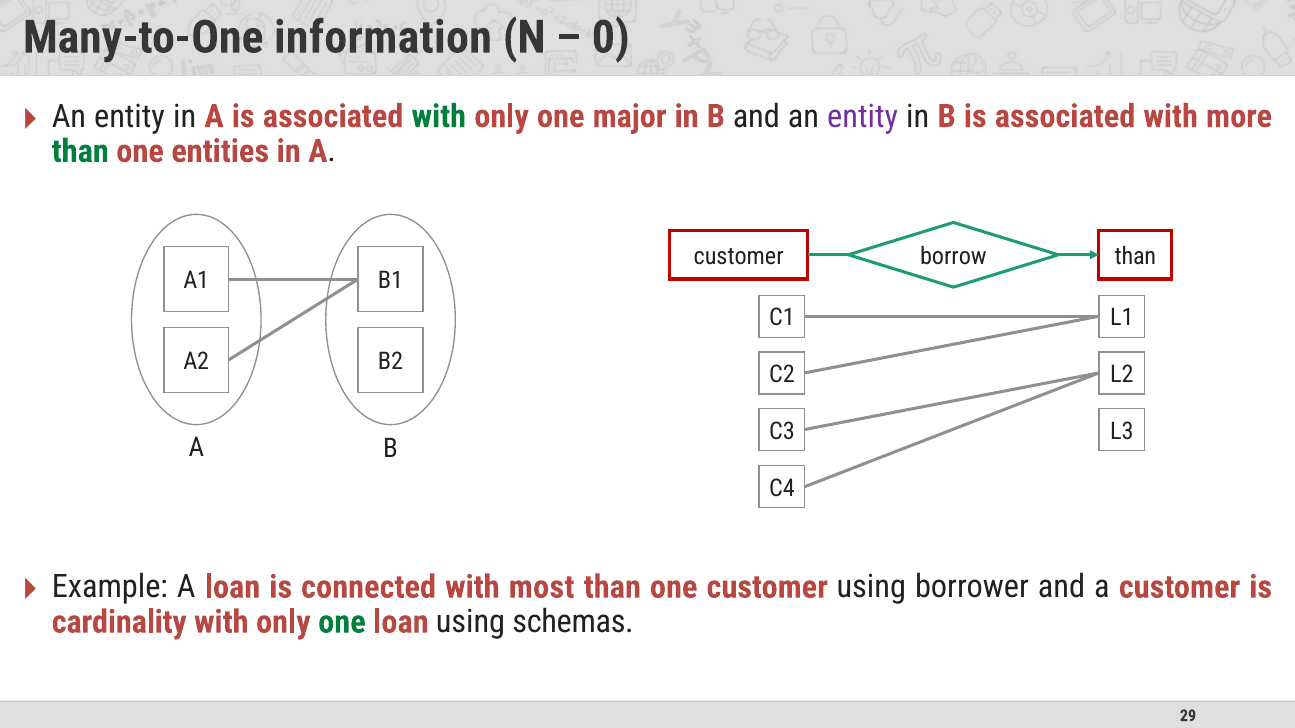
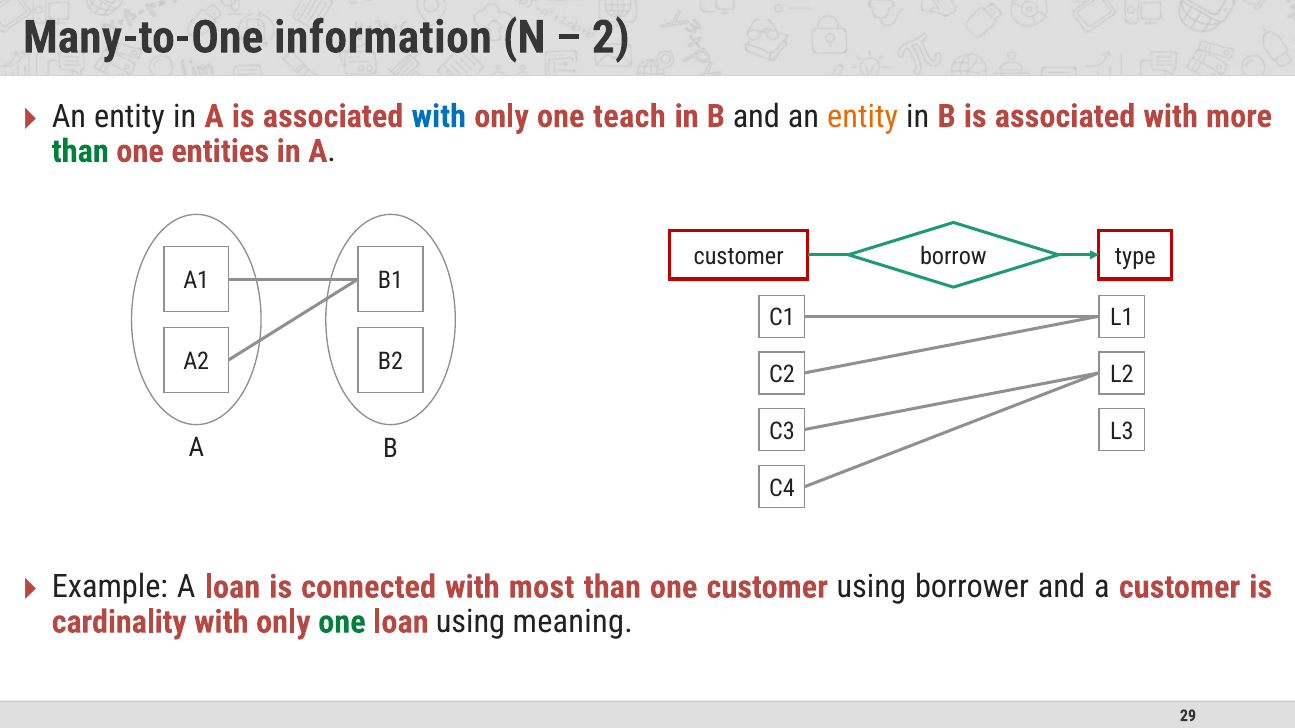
0: 0 -> 2 (611, 37)
with colour: green -> blue (439, 116)
major: major -> teach (629, 116)
entity colour: purple -> orange (863, 116)
customer than: than -> type (1135, 257)
schemas: schemas -> meaning (573, 622)
